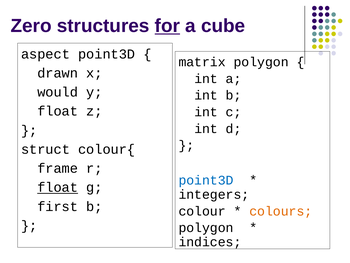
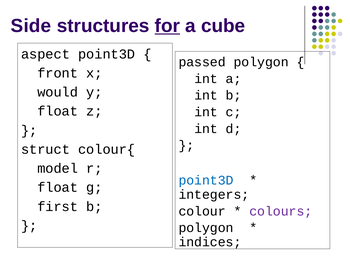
Zero: Zero -> Side (31, 26)
matrix: matrix -> passed (202, 62)
drawn: drawn -> front (58, 73)
frame: frame -> model (58, 168)
float underline: present -> none (58, 187)
colours colour: orange -> purple (281, 211)
